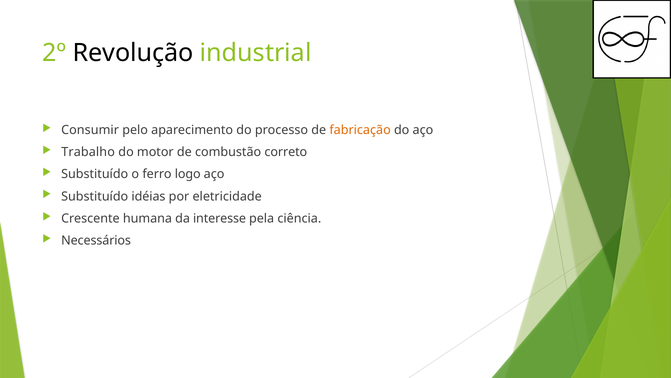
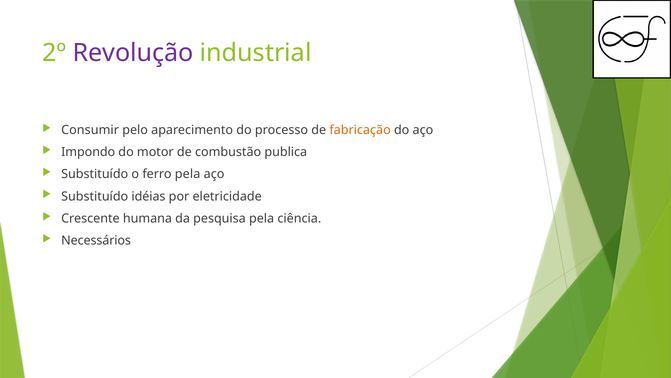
Revolução colour: black -> purple (133, 53)
Trabalho: Trabalho -> Impondo (88, 152)
correto: correto -> publica (286, 152)
ferro logo: logo -> pela (188, 174)
interesse: interesse -> pesquisa (219, 218)
